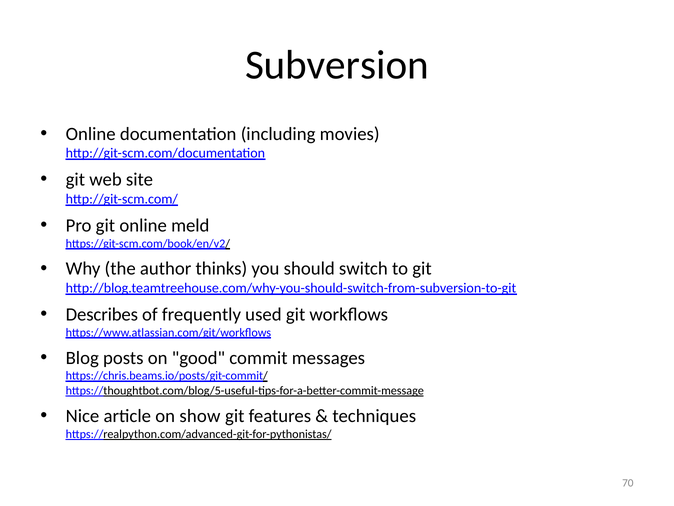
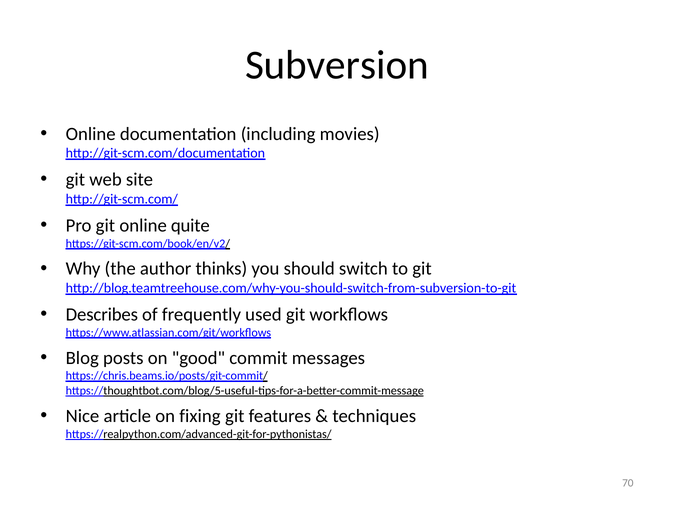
meld: meld -> quite (190, 225)
show: show -> fixing (200, 416)
